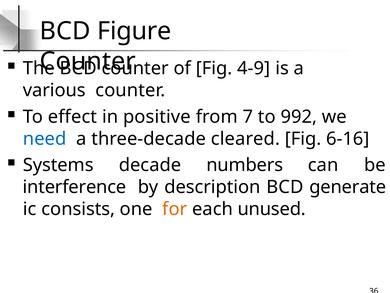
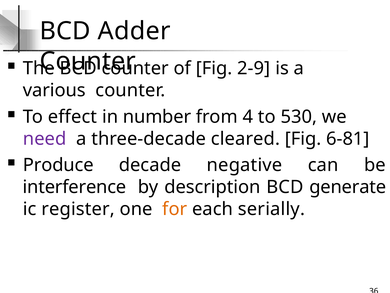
Figure: Figure -> Adder (134, 31)
4-9: 4-9 -> 2-9 (254, 68)
positive: positive -> number (157, 117)
7: 7 -> 4 (248, 117)
992: 992 -> 530 (299, 117)
need colour: blue -> purple (45, 139)
6-16: 6-16 -> 6-81 (348, 139)
Systems: Systems -> Produce (58, 165)
numbers: numbers -> negative (245, 165)
consists: consists -> register (78, 209)
unused: unused -> serially (271, 209)
